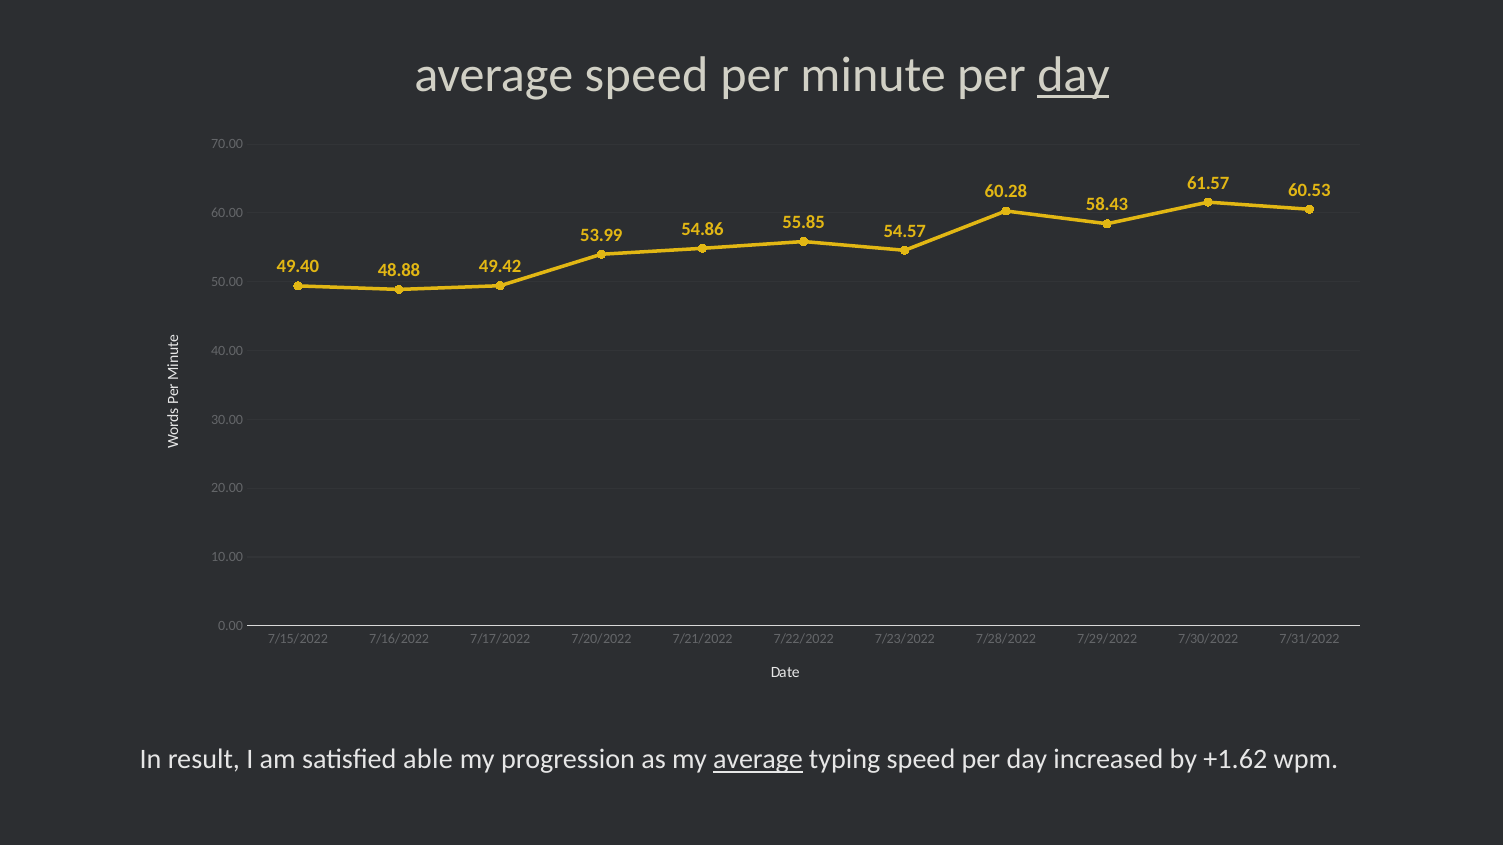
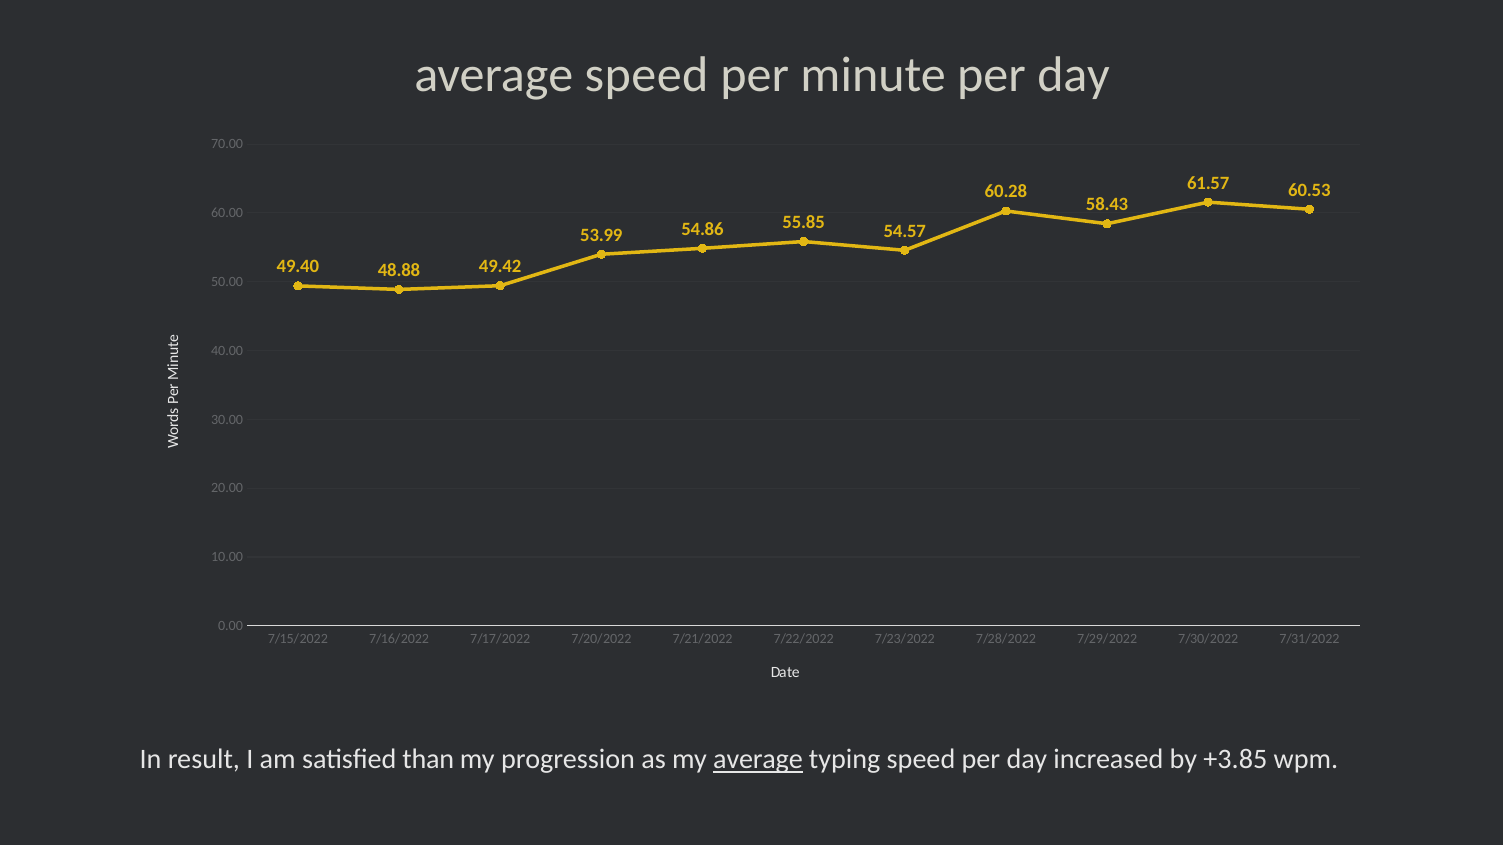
day underline: present -> none (1073, 75)
able: able -> than (428, 760)
+1.62: +1.62 -> +3.85 (1235, 760)
